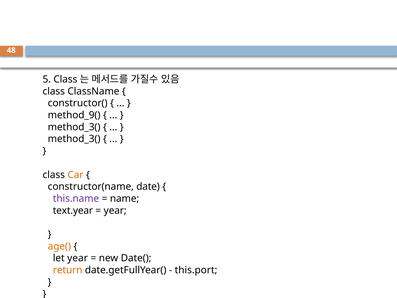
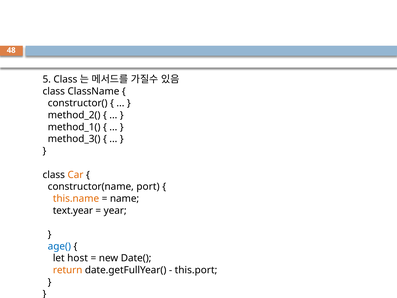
method_9(: method_9( -> method_2( (74, 115)
method_3(: method_3( -> method_1( (74, 127)
date: date -> port (148, 186)
this.name colour: purple -> orange (76, 198)
age( colour: orange -> blue (59, 246)
let year: year -> host (78, 258)
